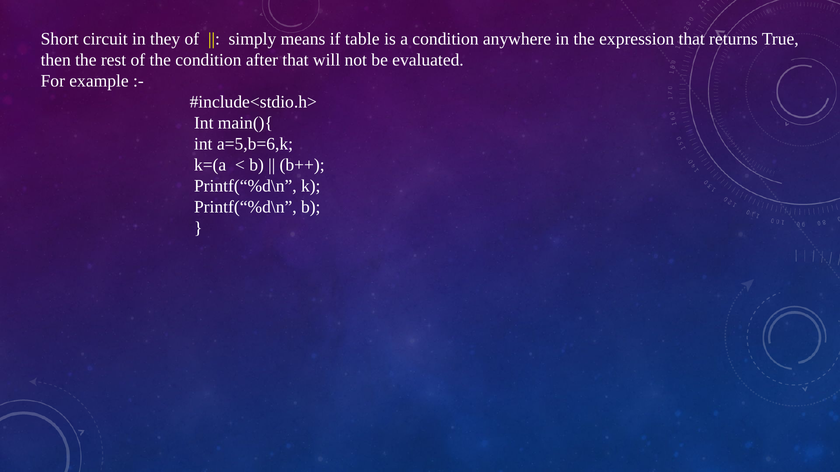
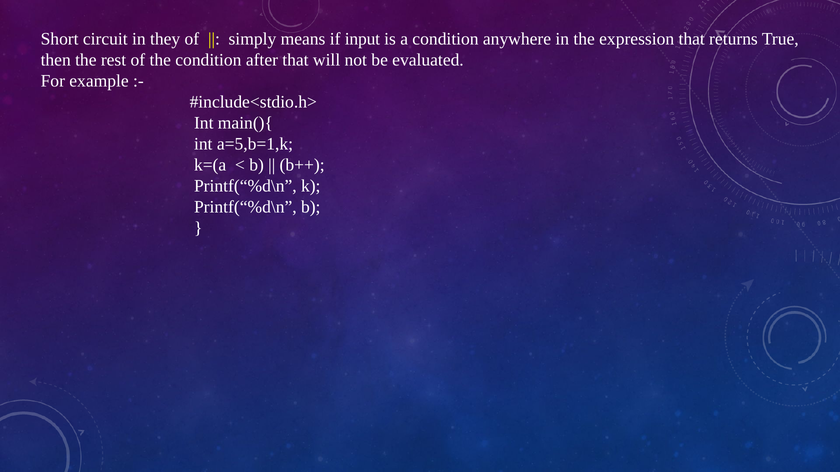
table: table -> input (362, 39)
a=5,b=6,k: a=5,b=6,k -> a=5,b=1,k (255, 144)
